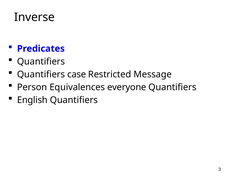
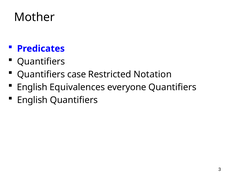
Inverse: Inverse -> Mother (34, 17)
Message: Message -> Notation (153, 74)
Person: Person -> English (32, 87)
